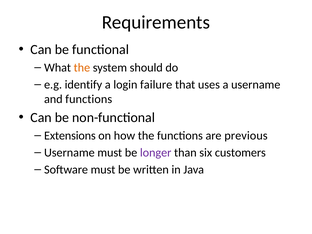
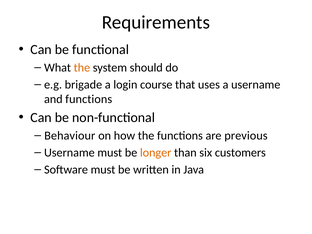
identify: identify -> brigade (83, 85)
failure: failure -> course (156, 85)
Extensions: Extensions -> Behaviour (70, 135)
longer colour: purple -> orange (156, 152)
